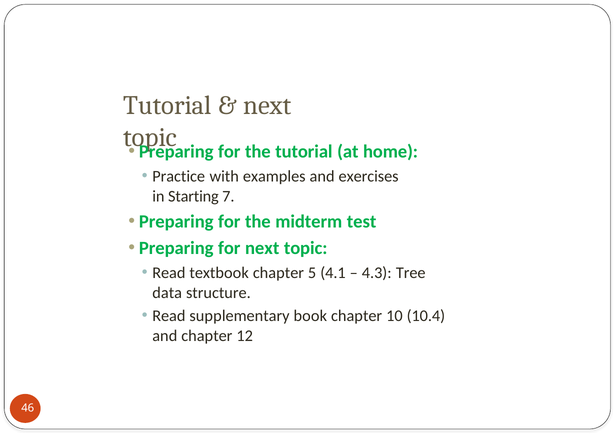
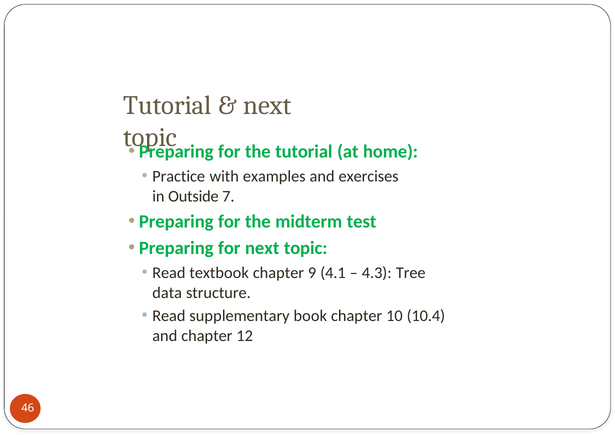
Starting: Starting -> Outside (193, 196)
5: 5 -> 9 (312, 273)
